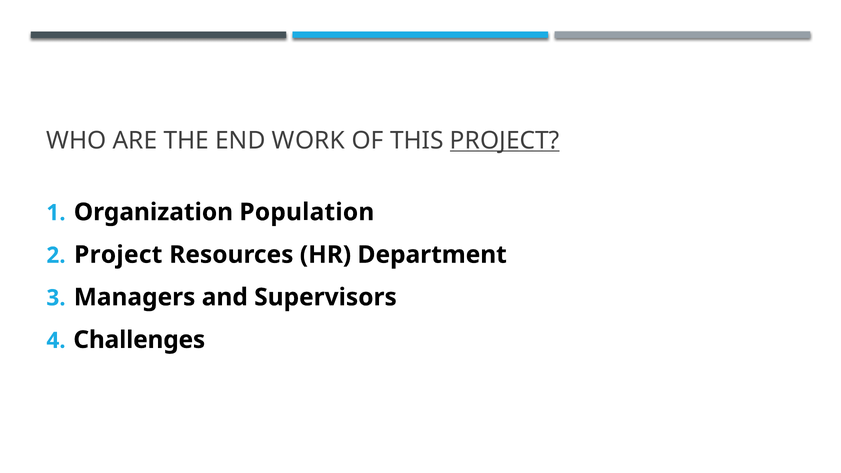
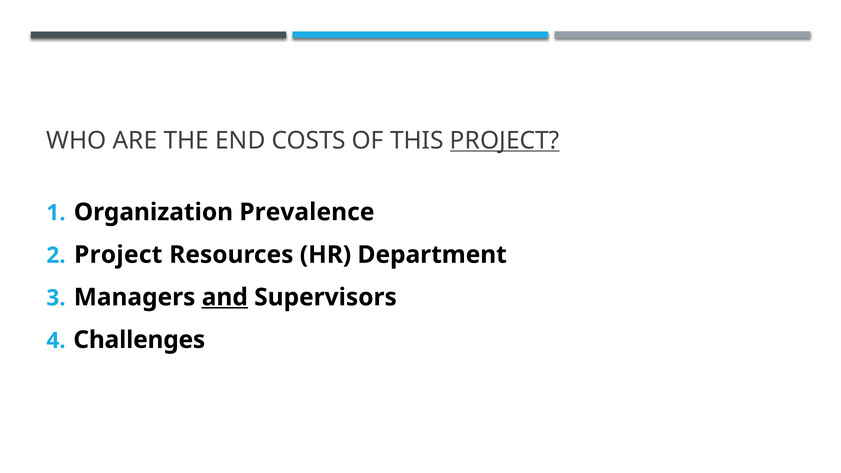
WORK: WORK -> COSTS (309, 140)
Population: Population -> Prevalence (307, 212)
and underline: none -> present (225, 297)
